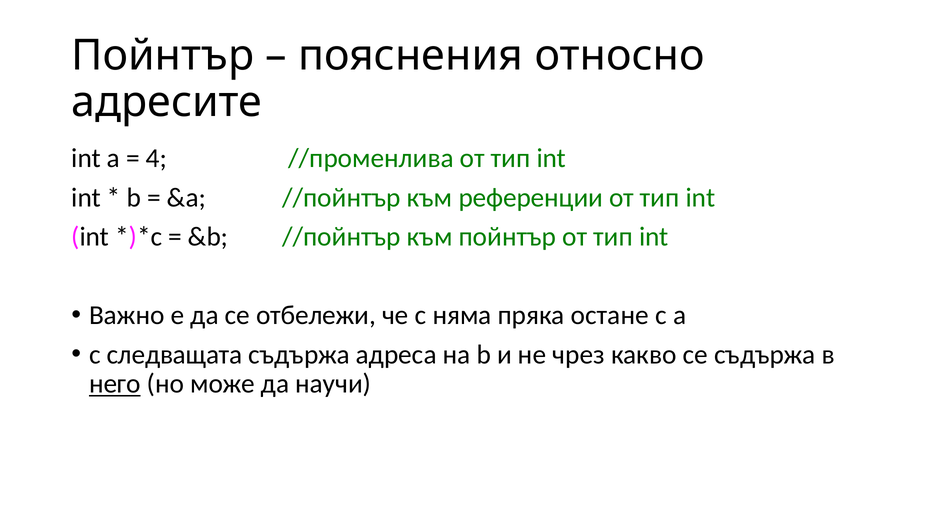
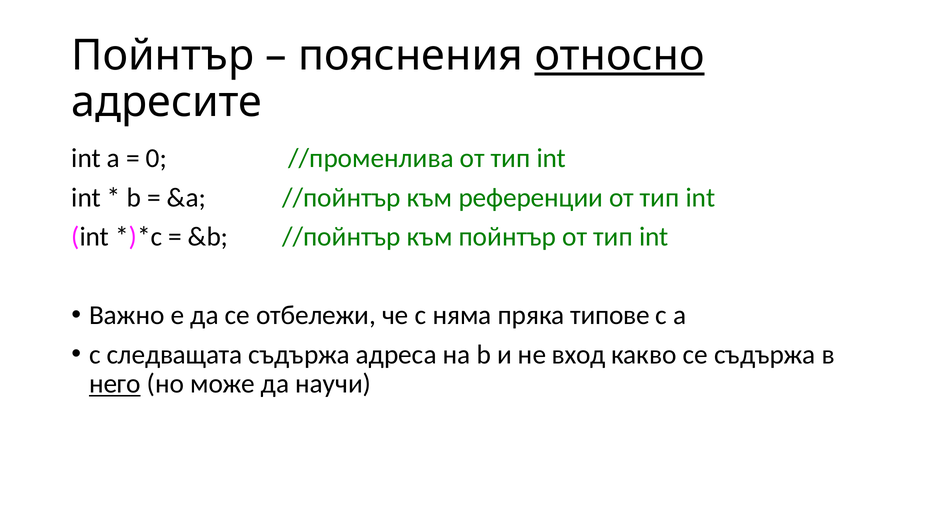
относно underline: none -> present (620, 56)
4: 4 -> 0 (157, 158)
остане: остане -> типове (610, 315)
чрез: чрез -> вход (579, 355)
